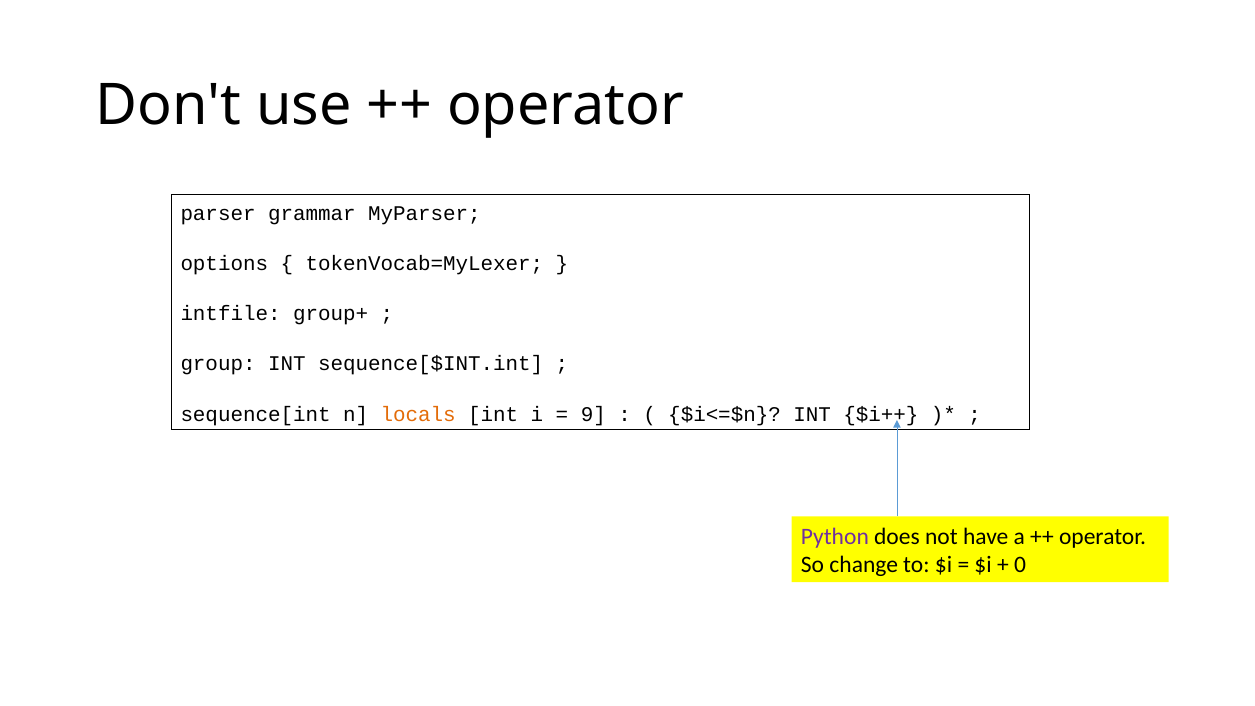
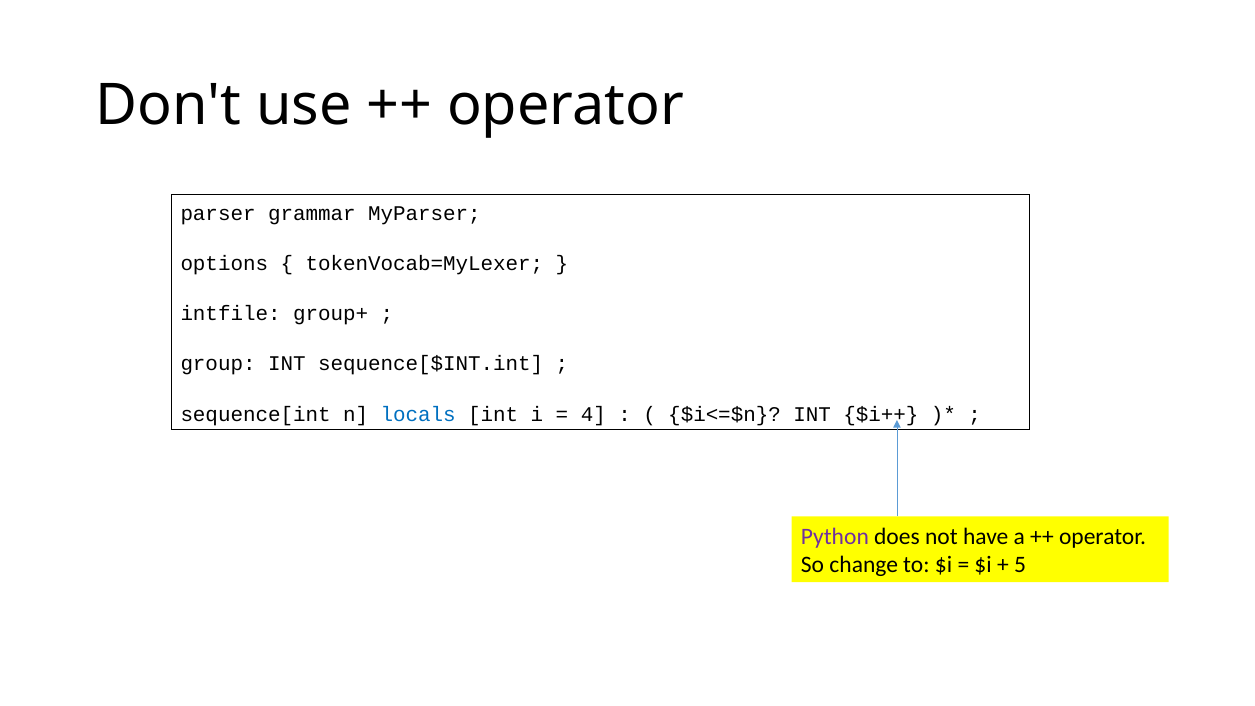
locals colour: orange -> blue (418, 414)
9: 9 -> 4 (593, 414)
0: 0 -> 5 (1020, 565)
